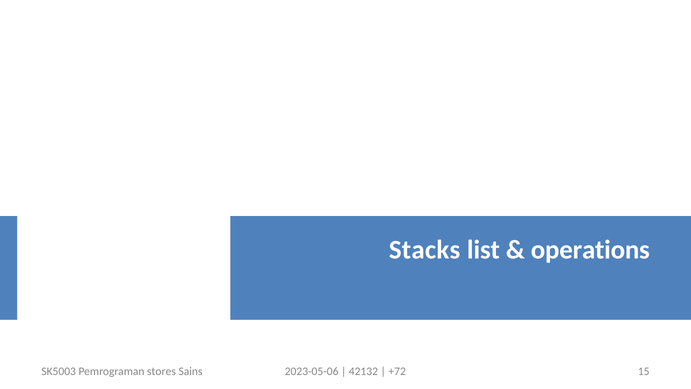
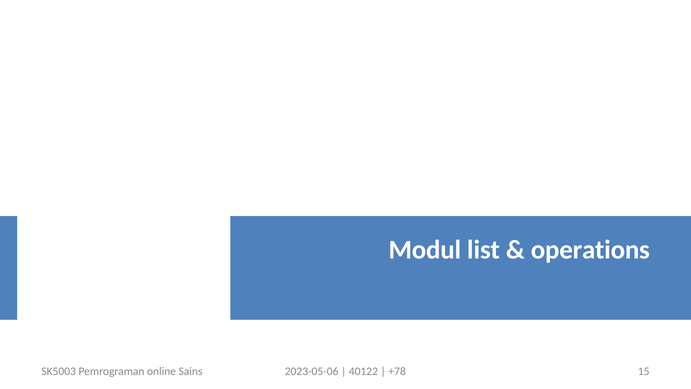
Stacks: Stacks -> Modul (425, 250)
stores: stores -> online (162, 371)
42132: 42132 -> 40122 (363, 371)
+72: +72 -> +78 (397, 371)
